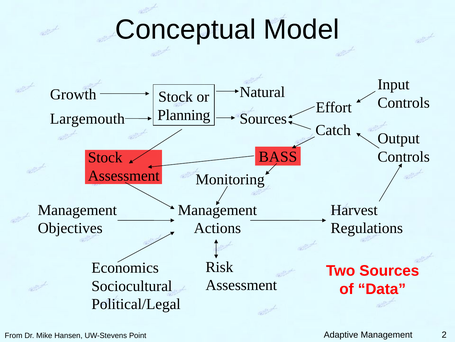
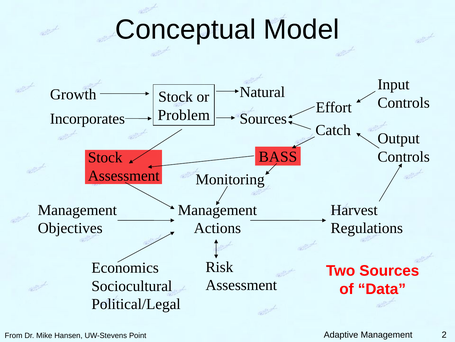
Planning: Planning -> Problem (184, 115)
Largemouth: Largemouth -> Incorporates (87, 119)
